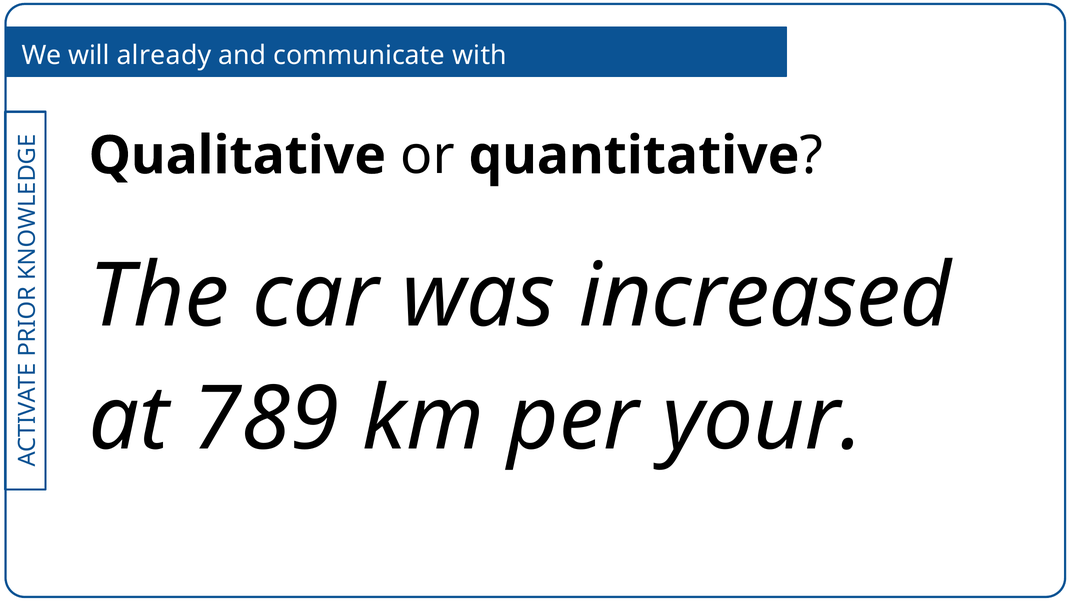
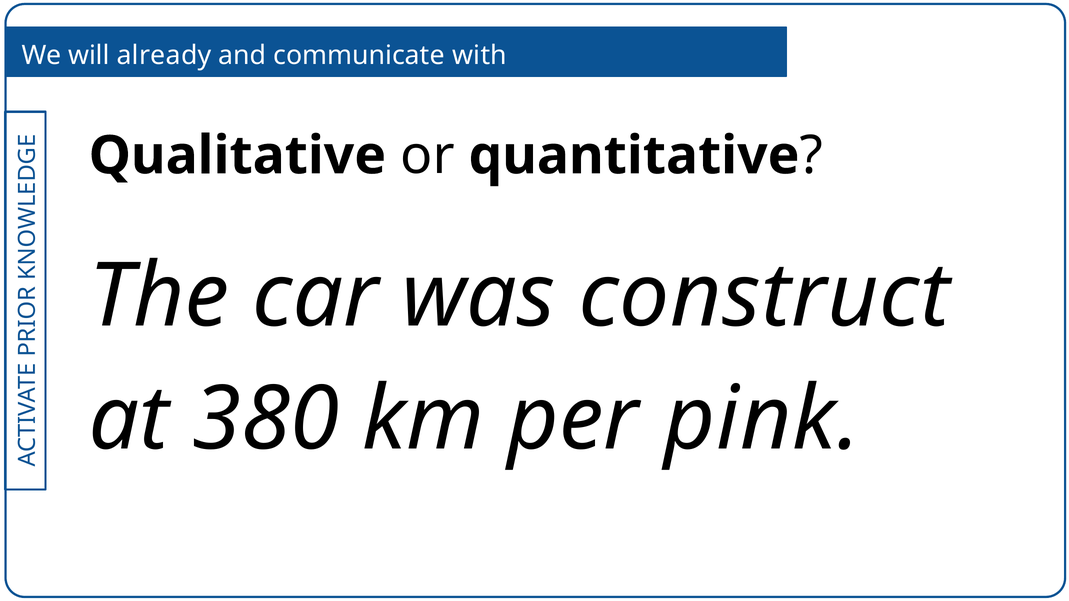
increased: increased -> construct (764, 297)
789: 789 -> 380 (266, 420)
your: your -> pink (762, 420)
